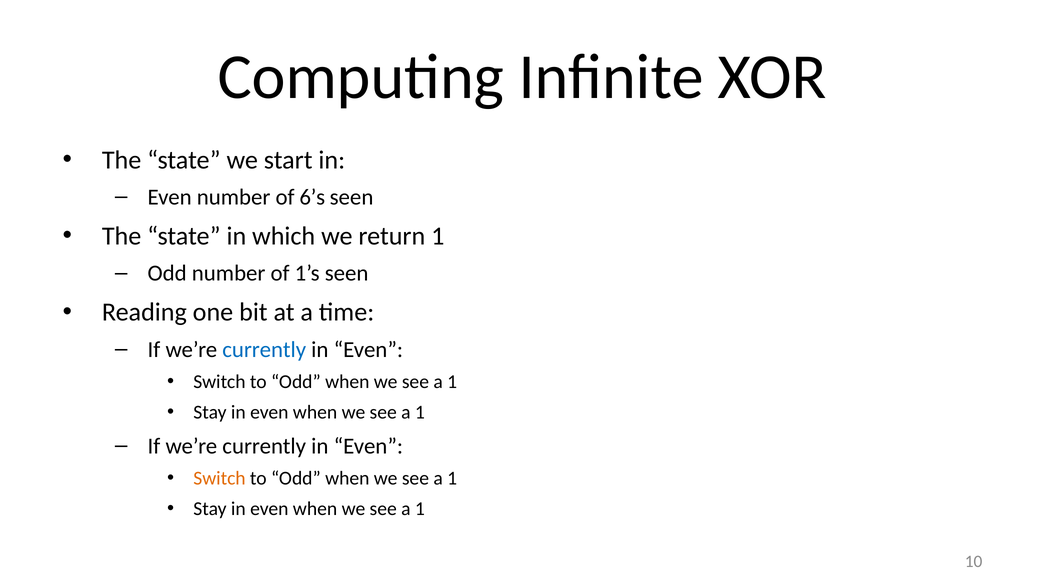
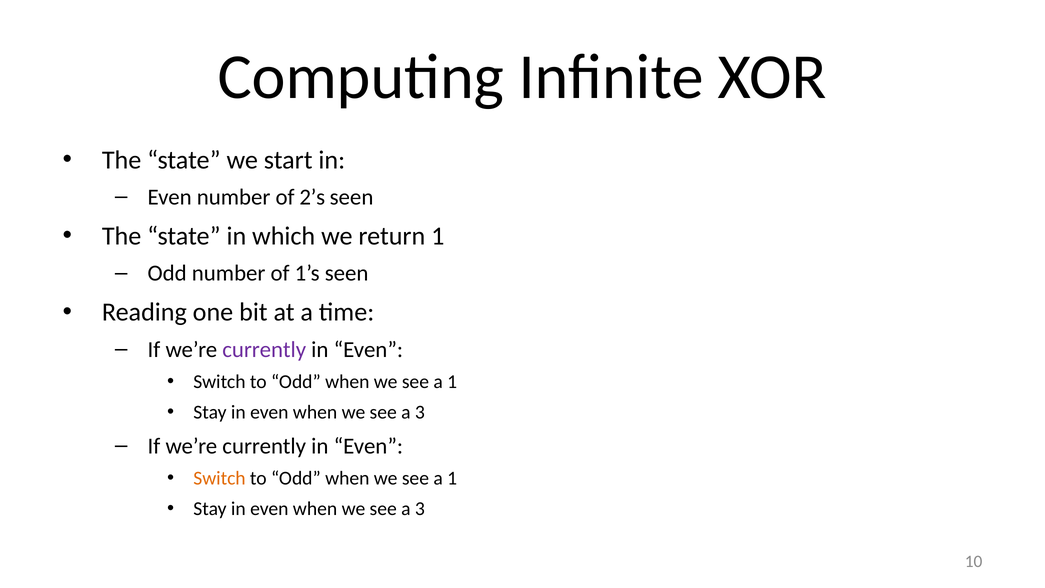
6’s: 6’s -> 2’s (312, 197)
currently colour: blue -> purple (264, 350)
1: 1 -> 3 (420, 412)
1: 1 -> 3 (420, 509)
